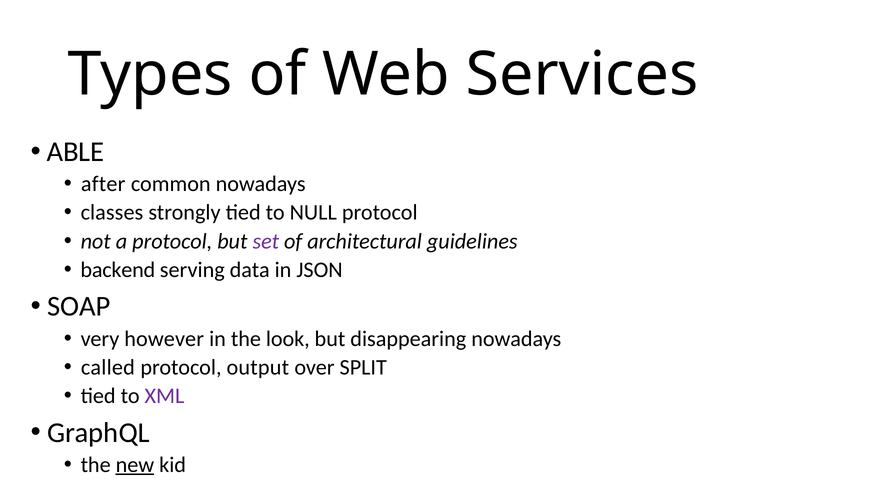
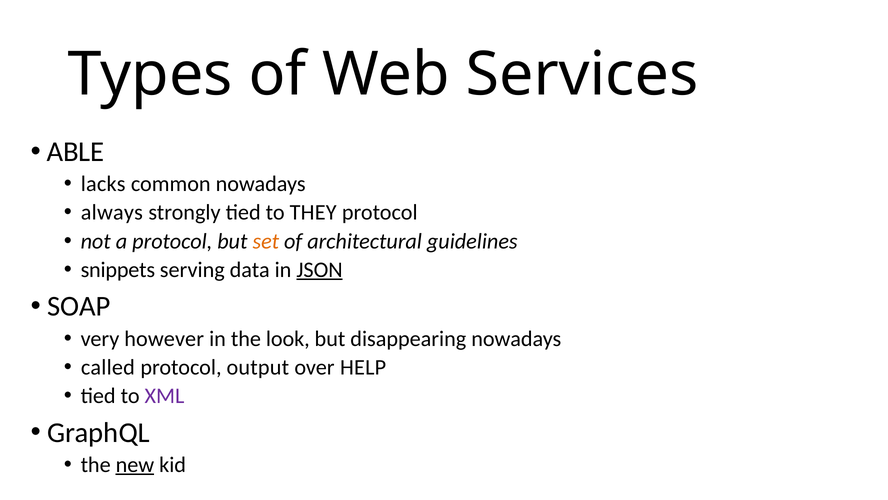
after: after -> lacks (103, 184)
classes: classes -> always (112, 212)
NULL: NULL -> THEY (313, 212)
set colour: purple -> orange (266, 241)
backend: backend -> snippets (118, 270)
JSON underline: none -> present (320, 270)
SPLIT: SPLIT -> HELP (363, 367)
